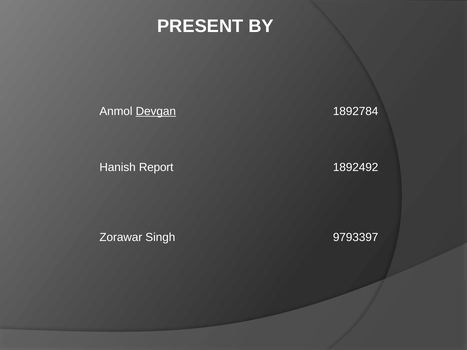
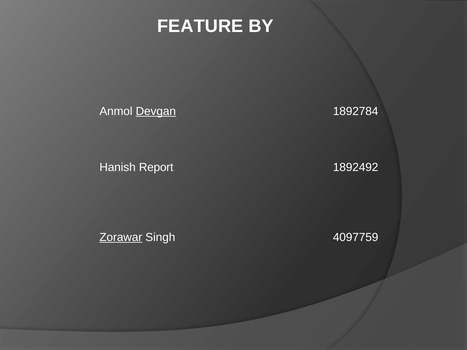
PRESENT: PRESENT -> FEATURE (200, 26)
Zorawar underline: none -> present (121, 237)
9793397: 9793397 -> 4097759 (356, 237)
